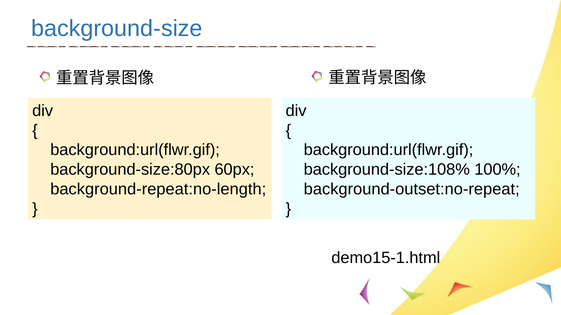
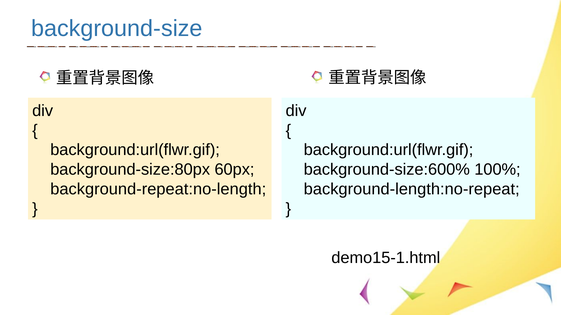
background-size:108%: background-size:108% -> background-size:600% (387, 170)
background-outset:no-repeat: background-outset:no-repeat -> background-length:no-repeat (412, 189)
